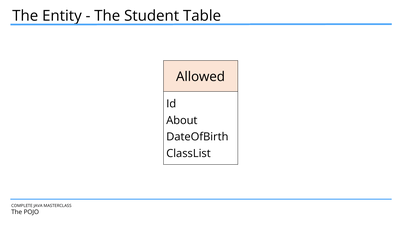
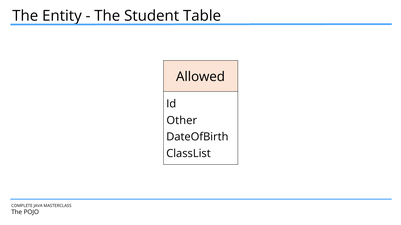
About: About -> Other (182, 121)
